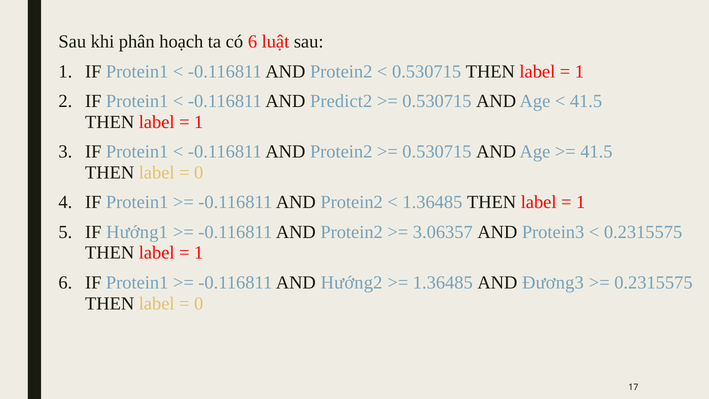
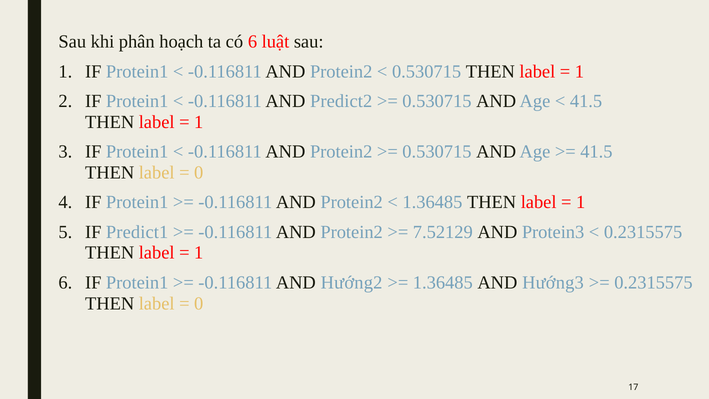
Hướng1: Hướng1 -> Predict1 (137, 232)
3.06357: 3.06357 -> 7.52129 (443, 232)
Đương3: Đương3 -> Hướng3 (553, 282)
